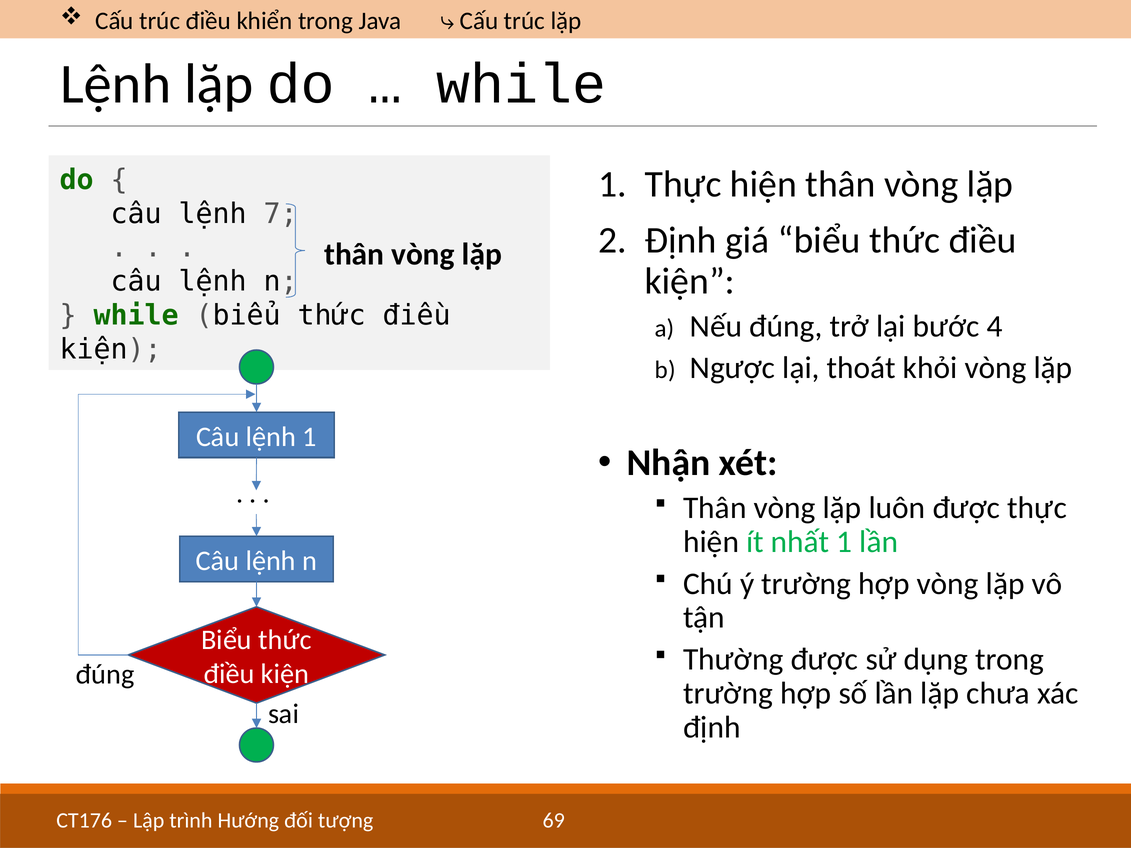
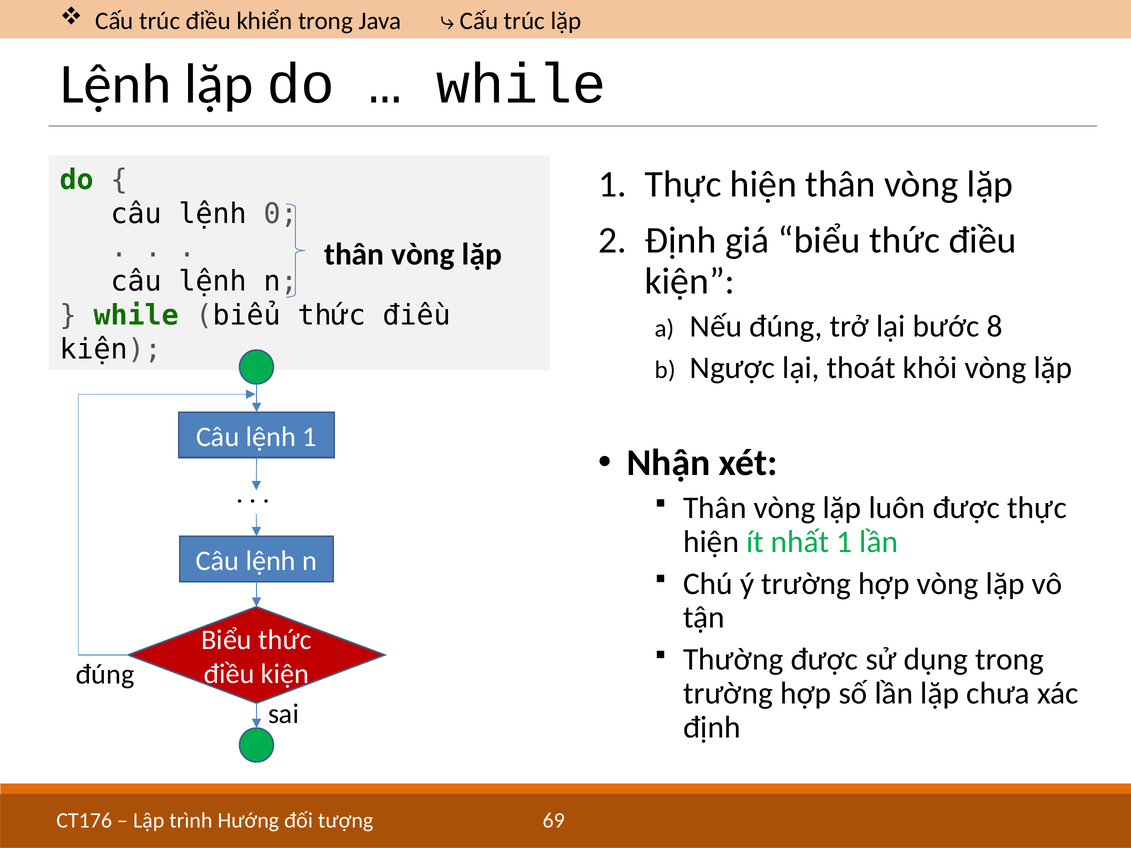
7: 7 -> 0 (281, 214)
4: 4 -> 8 (995, 326)
